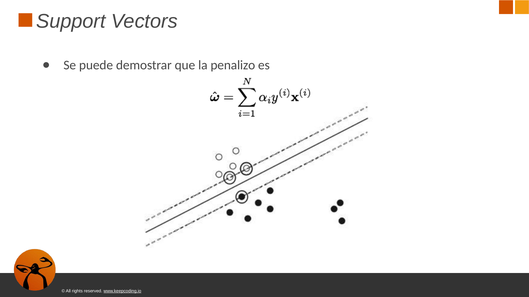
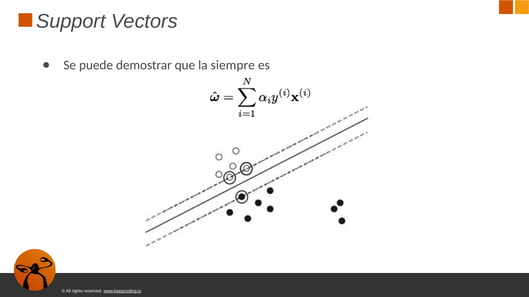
penalizo: penalizo -> siempre (233, 65)
